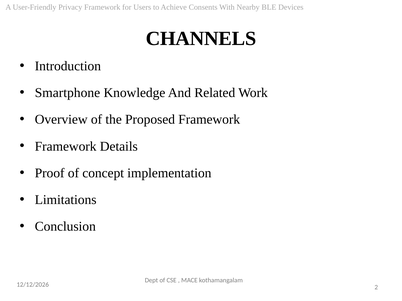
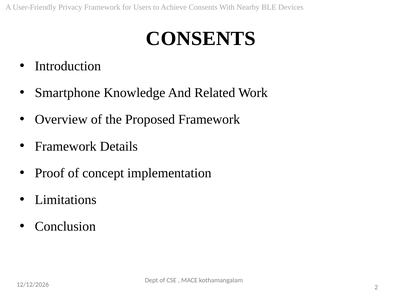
CHANNELS: CHANNELS -> CONSENTS (201, 39)
